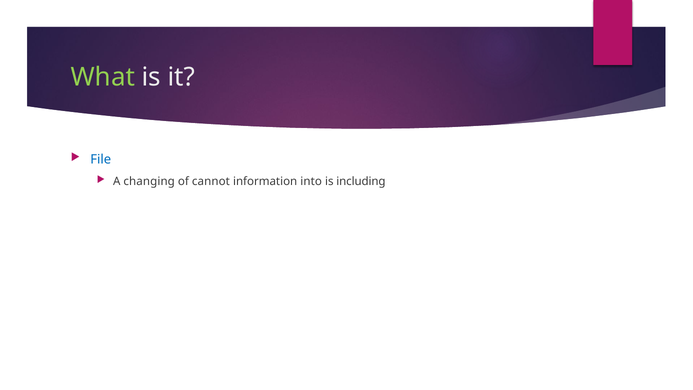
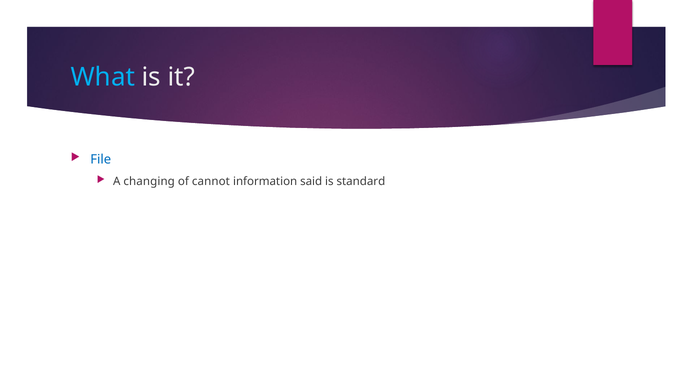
What colour: light green -> light blue (103, 77)
into: into -> said (311, 181)
including: including -> standard (361, 181)
